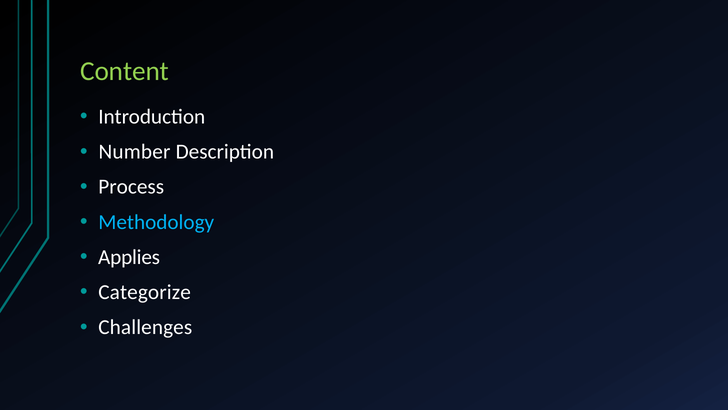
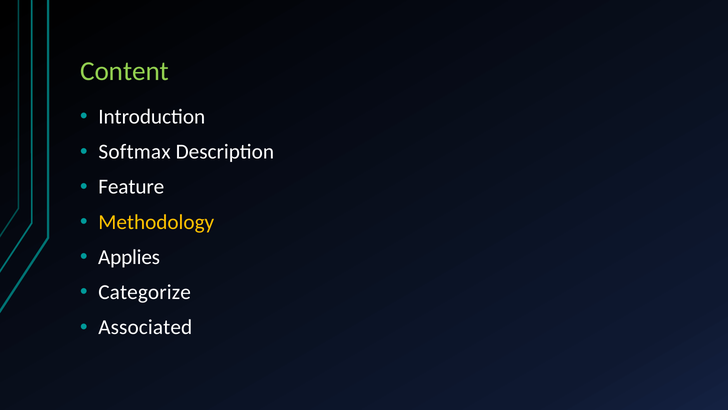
Number: Number -> Softmax (135, 152)
Process: Process -> Feature (131, 187)
Methodology colour: light blue -> yellow (156, 222)
Challenges: Challenges -> Associated (145, 327)
